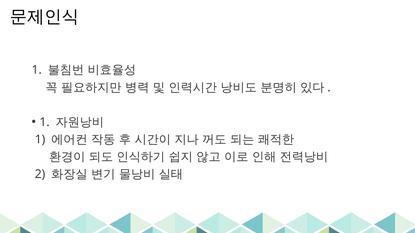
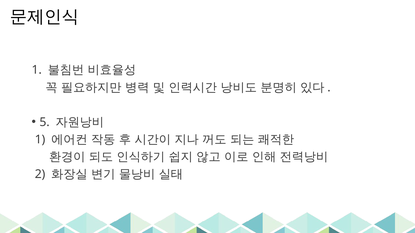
1: 1 -> 5 (44, 122)
